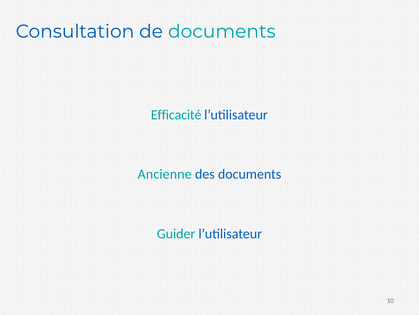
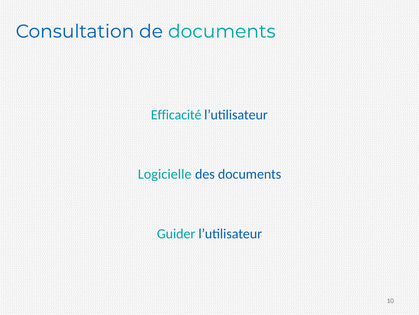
Ancienne: Ancienne -> Logicielle (165, 174)
